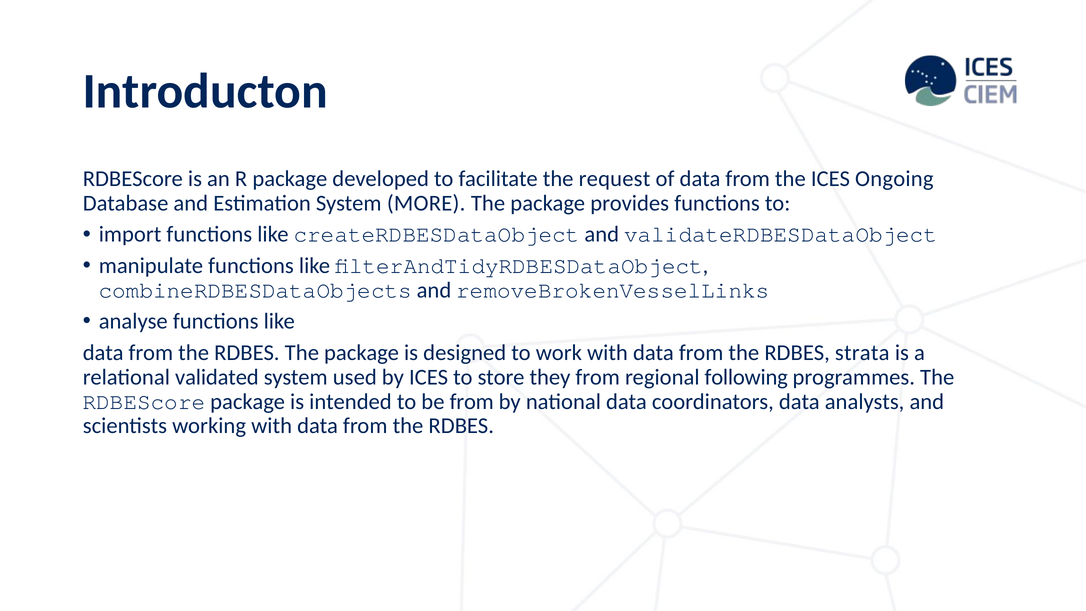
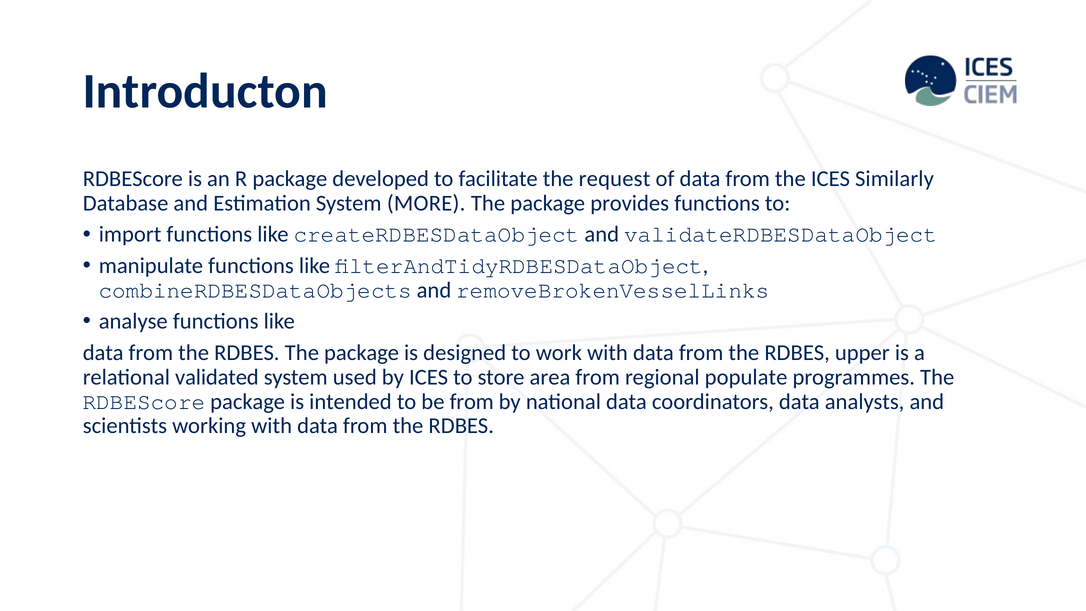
Ongoing: Ongoing -> Similarly (894, 179)
strata: strata -> upper (862, 353)
they: they -> area (550, 377)
following: following -> populate (746, 377)
